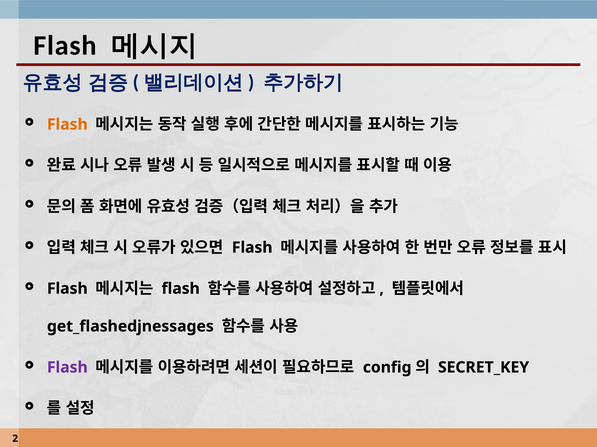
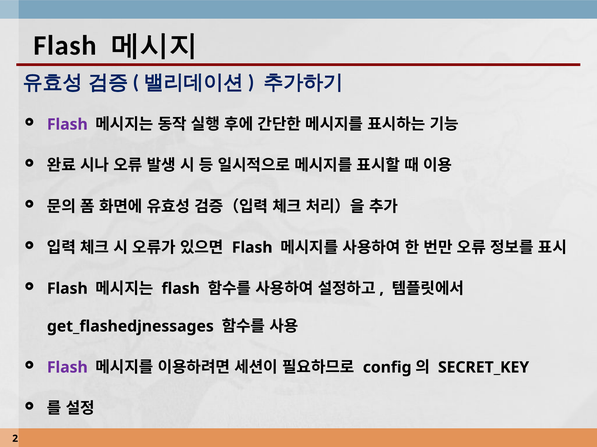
Flash colour: orange -> purple (67, 125)
